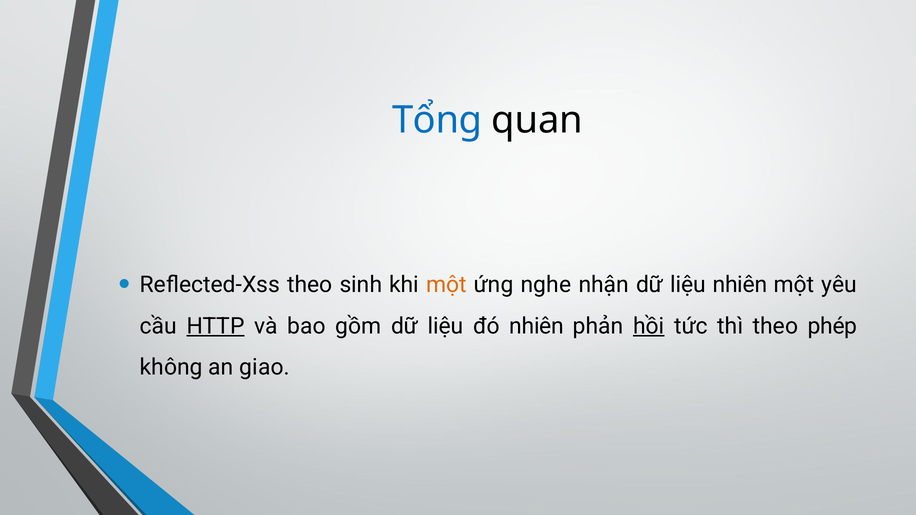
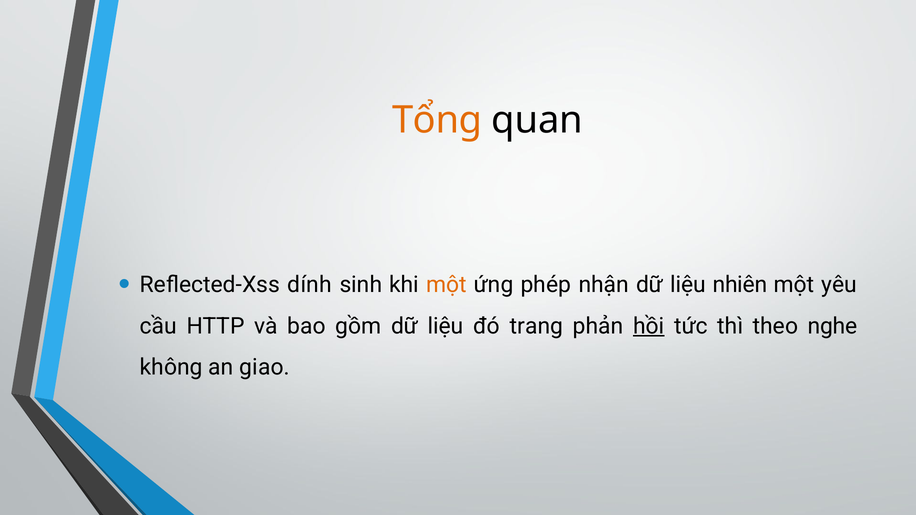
Tổng colour: blue -> orange (437, 120)
Reflected-Xss theo: theo -> dính (310, 285)
nghe: nghe -> phép (546, 285)
HTTP underline: present -> none (216, 326)
đó nhiên: nhiên -> trang (536, 326)
phép: phép -> nghe (832, 326)
